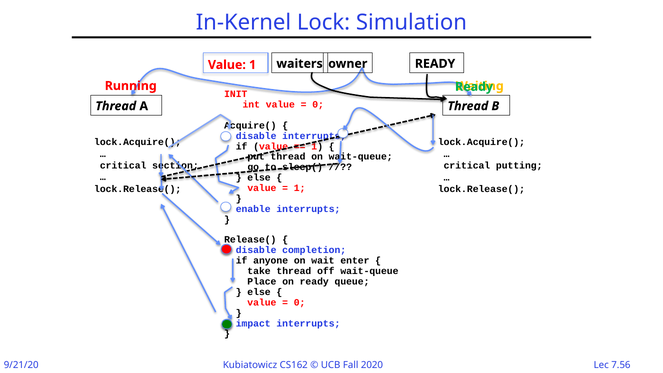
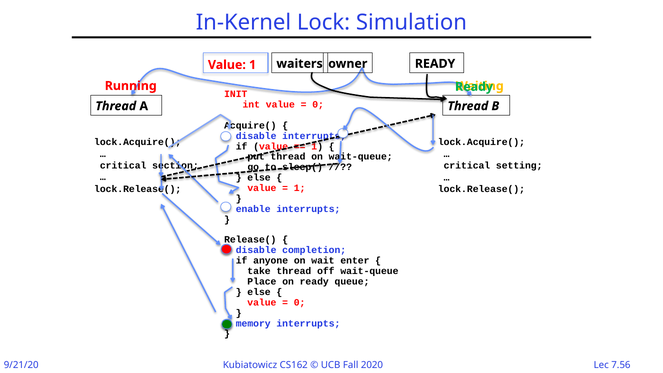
putting: putting -> setting (519, 166)
impact: impact -> memory (253, 323)
